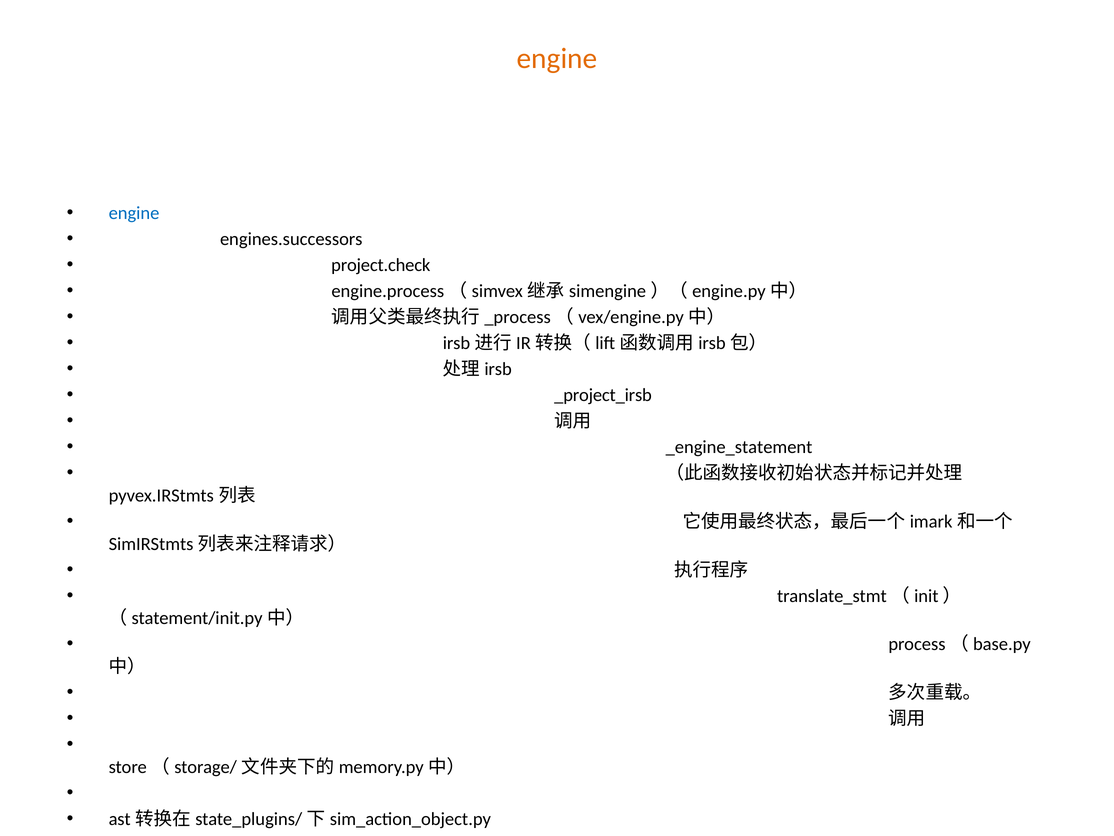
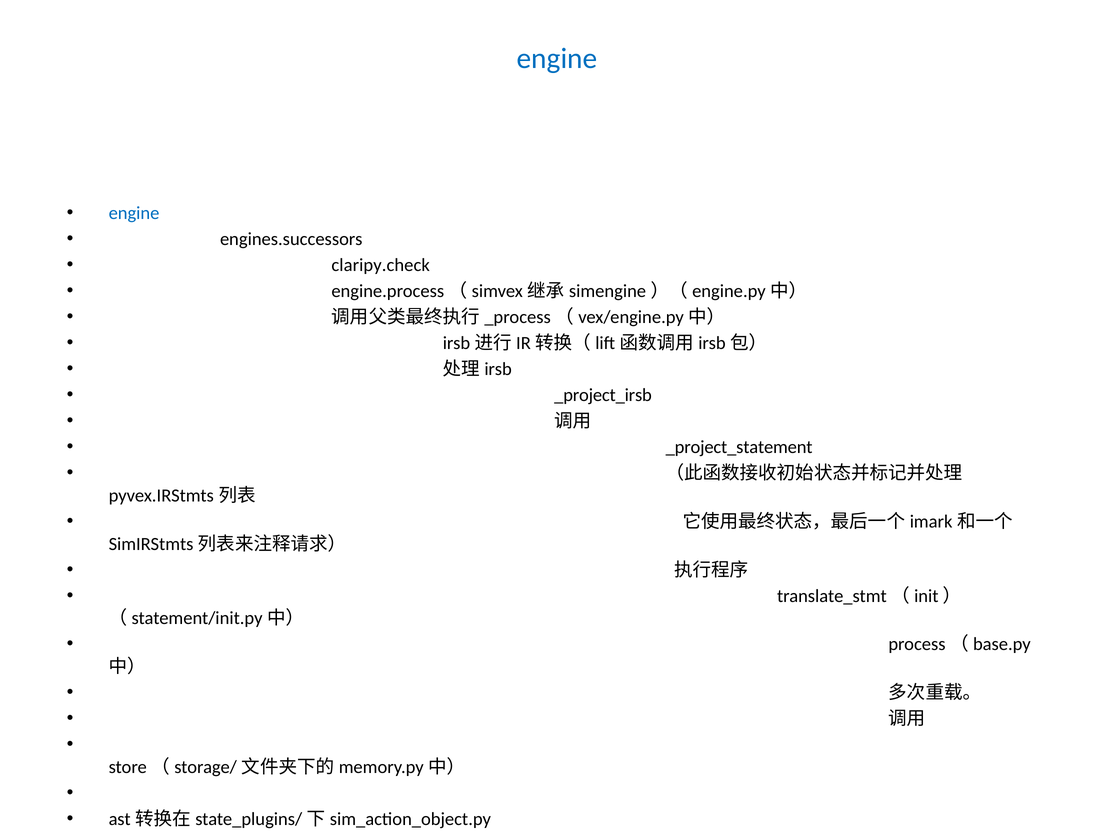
engine colour: orange -> blue (557, 59)
project.check: project.check -> claripy.check (381, 265)
_engine_statement: _engine_statement -> _project_statement (739, 447)
